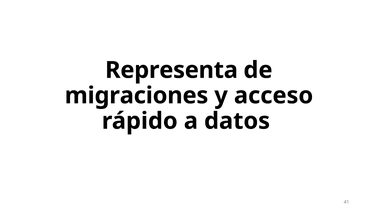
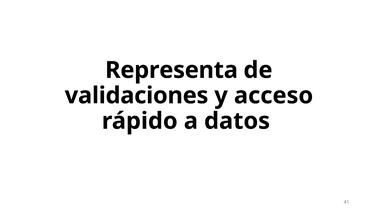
migraciones: migraciones -> validaciones (137, 96)
